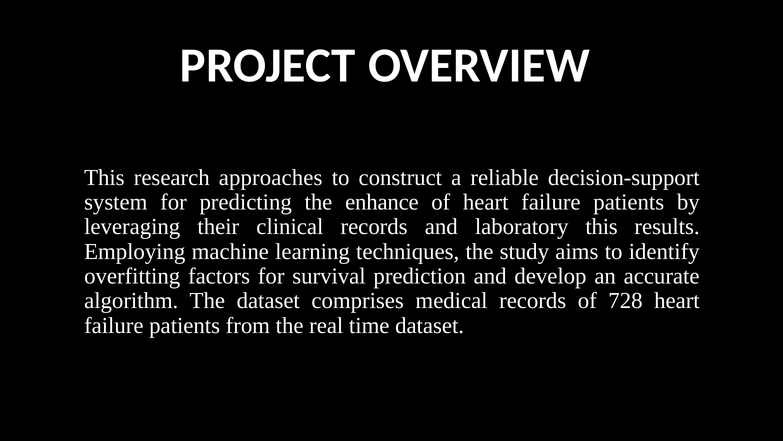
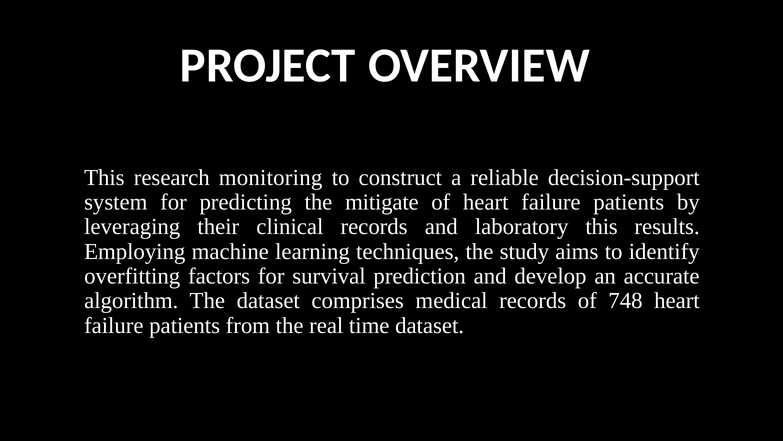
approaches: approaches -> monitoring (271, 177)
enhance: enhance -> mitigate (382, 202)
728: 728 -> 748 (625, 301)
